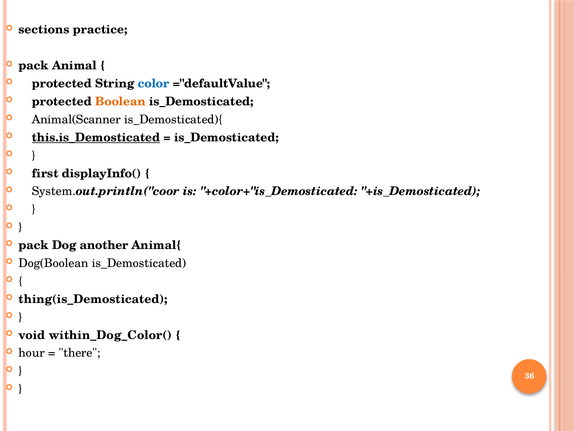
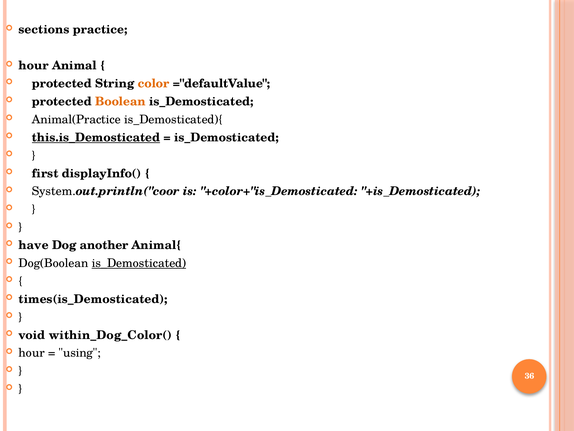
pack: pack -> hour (34, 66)
color colour: blue -> orange (154, 83)
Animal(Scanner: Animal(Scanner -> Animal(Practice (76, 119)
pack: pack -> have (34, 245)
is_Demosticated underline: none -> present (139, 263)
thing(is_Demosticated: thing(is_Demosticated -> times(is_Demosticated (93, 299)
there: there -> using (80, 353)
